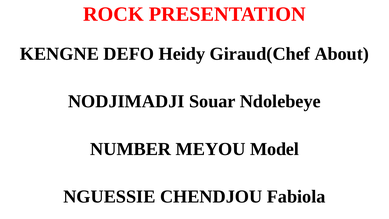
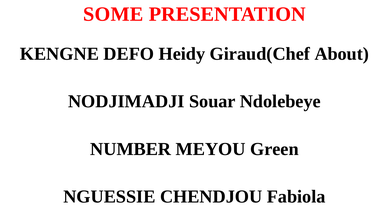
ROCK: ROCK -> SOME (113, 14)
Model: Model -> Green (274, 149)
